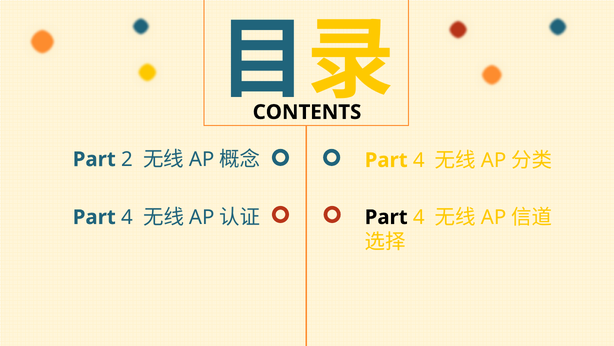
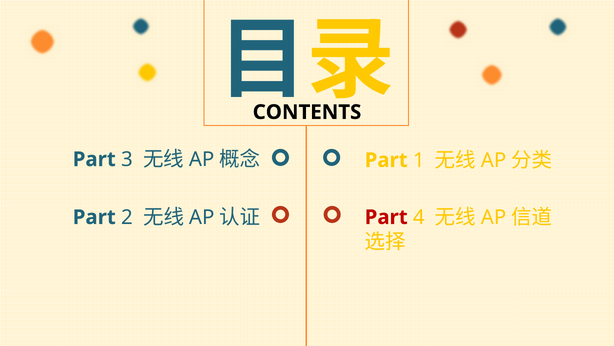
2: 2 -> 3 (127, 159)
4: 4 -> 1 (419, 160)
4: 4 -> 2 (127, 217)
Part colour: black -> red (386, 217)
